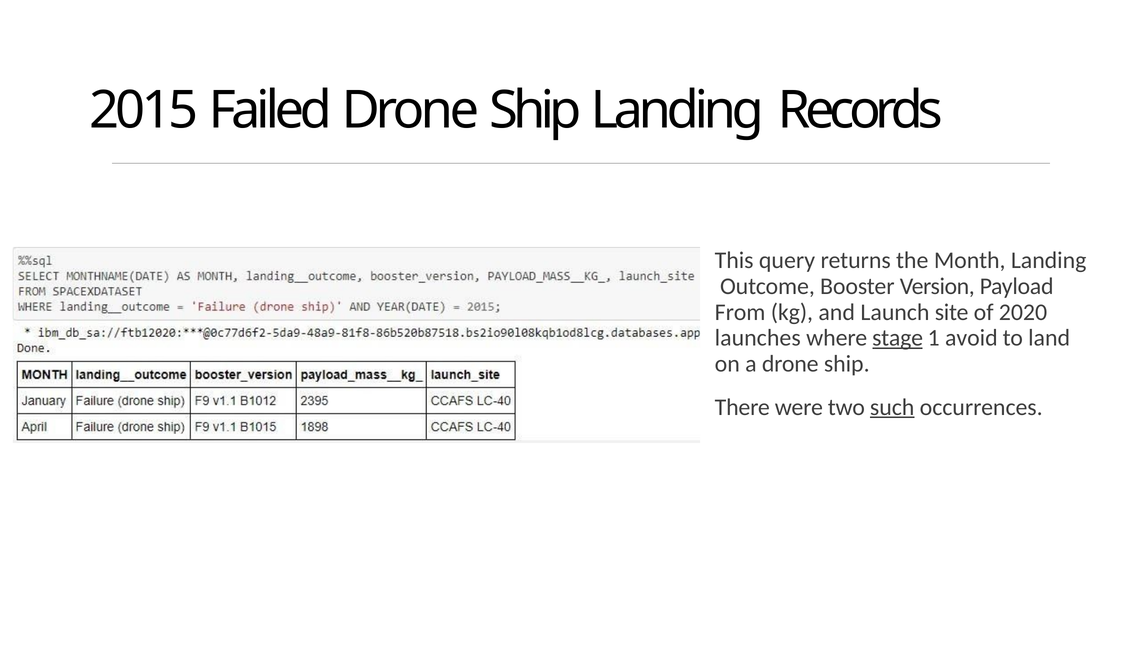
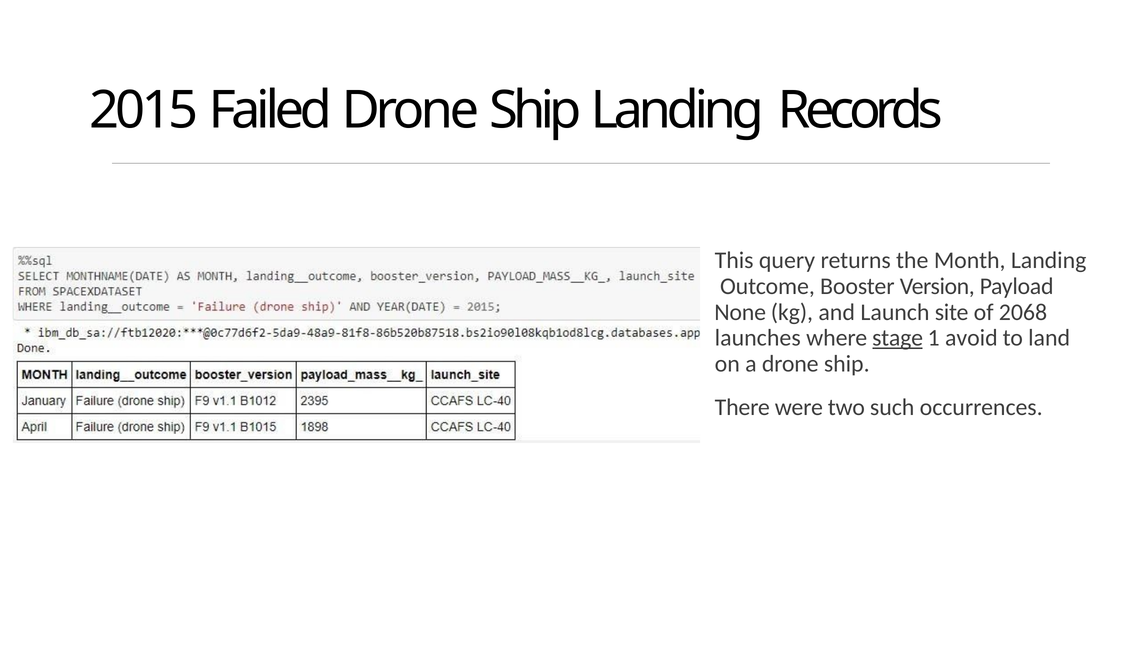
From: From -> None (740, 312)
2020: 2020 -> 2068 (1023, 312)
such underline: present -> none (892, 407)
